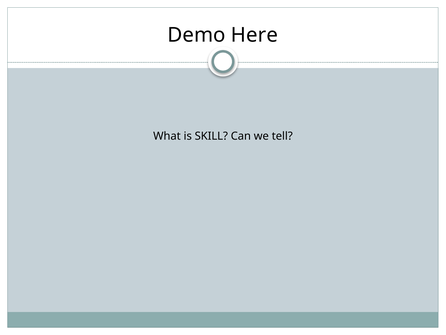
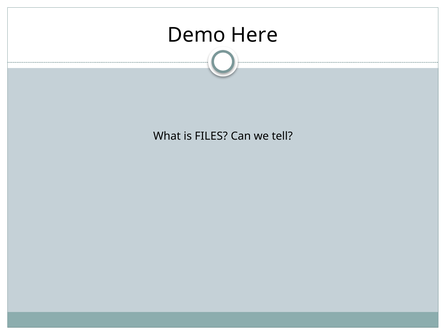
SKILL: SKILL -> FILES (211, 136)
